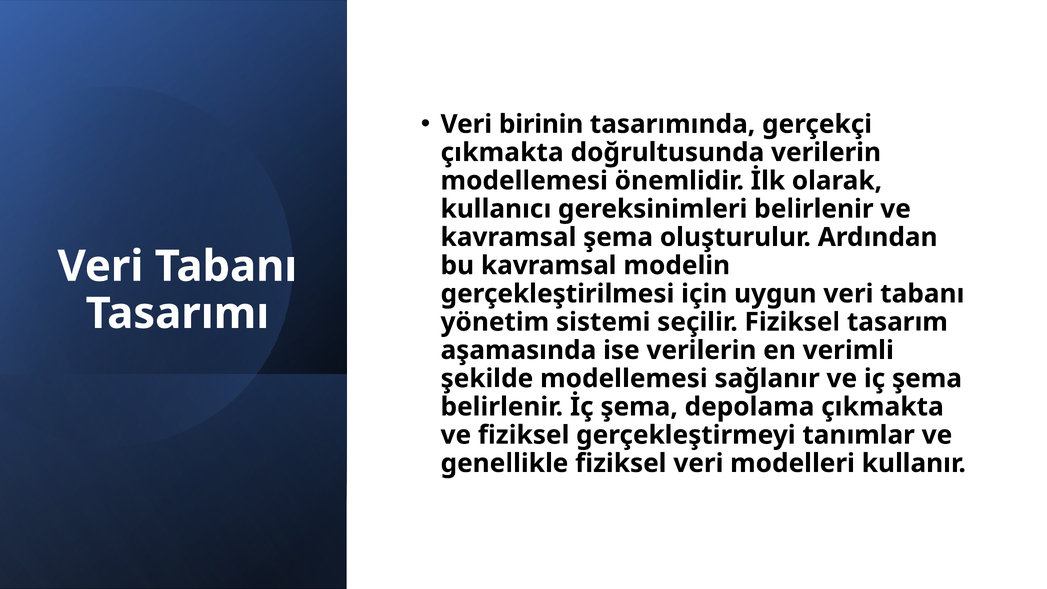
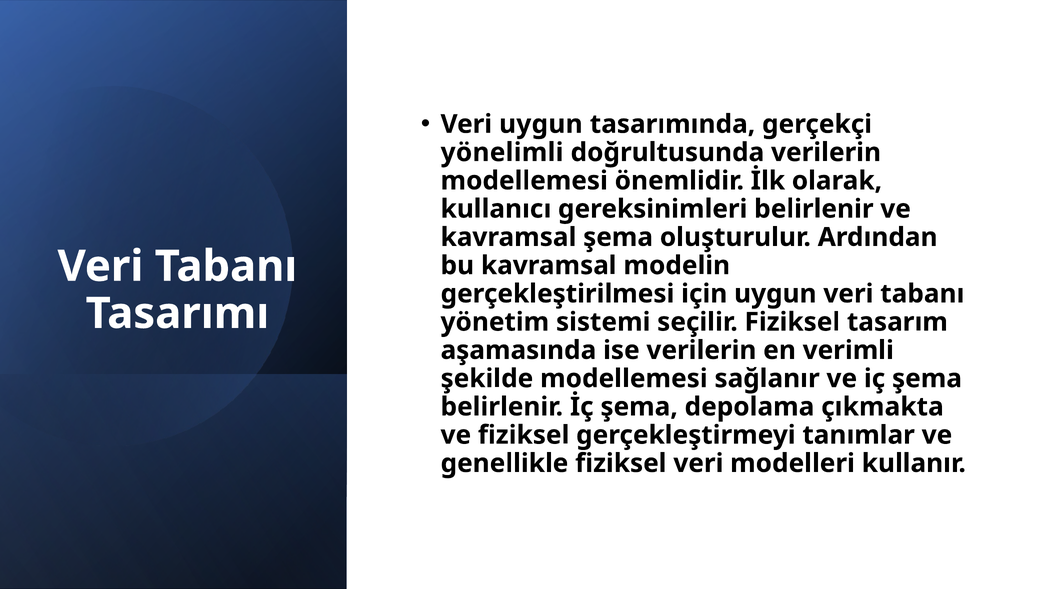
Veri birinin: birinin -> uygun (541, 124)
çıkmakta: çıkmakta -> yönelimli (502, 152)
